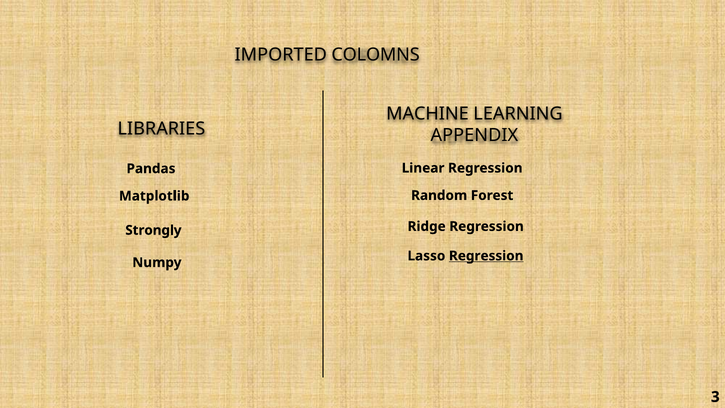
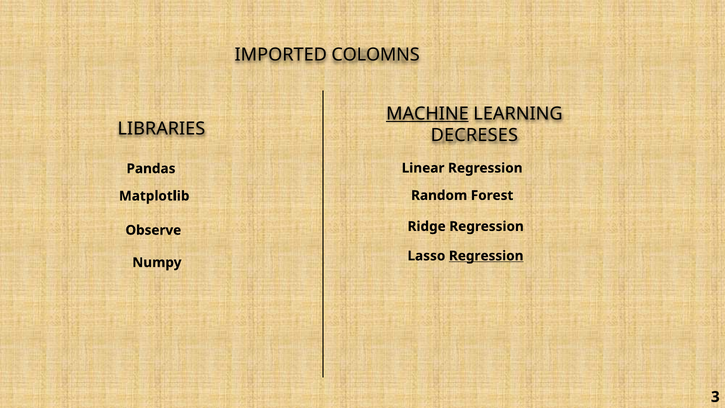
MACHINE underline: none -> present (427, 114)
APPENDIX: APPENDIX -> DECRESES (474, 135)
Strongly​: Strongly​ -> Observe​ (155, 230)
